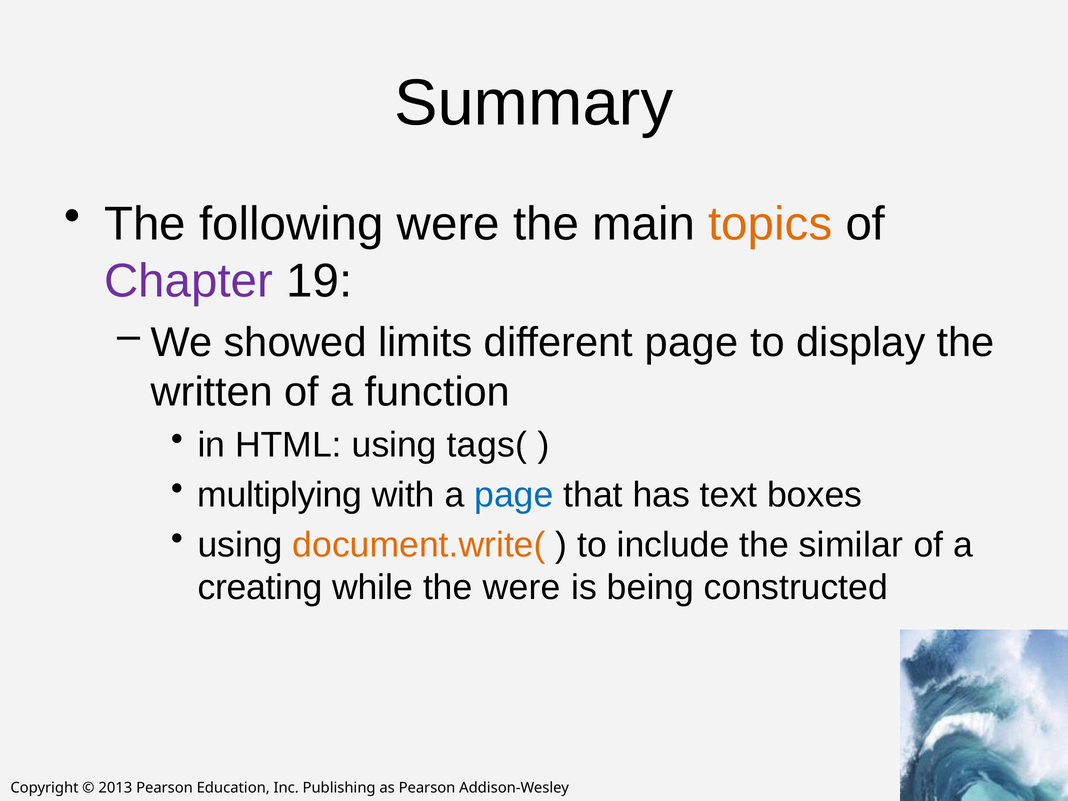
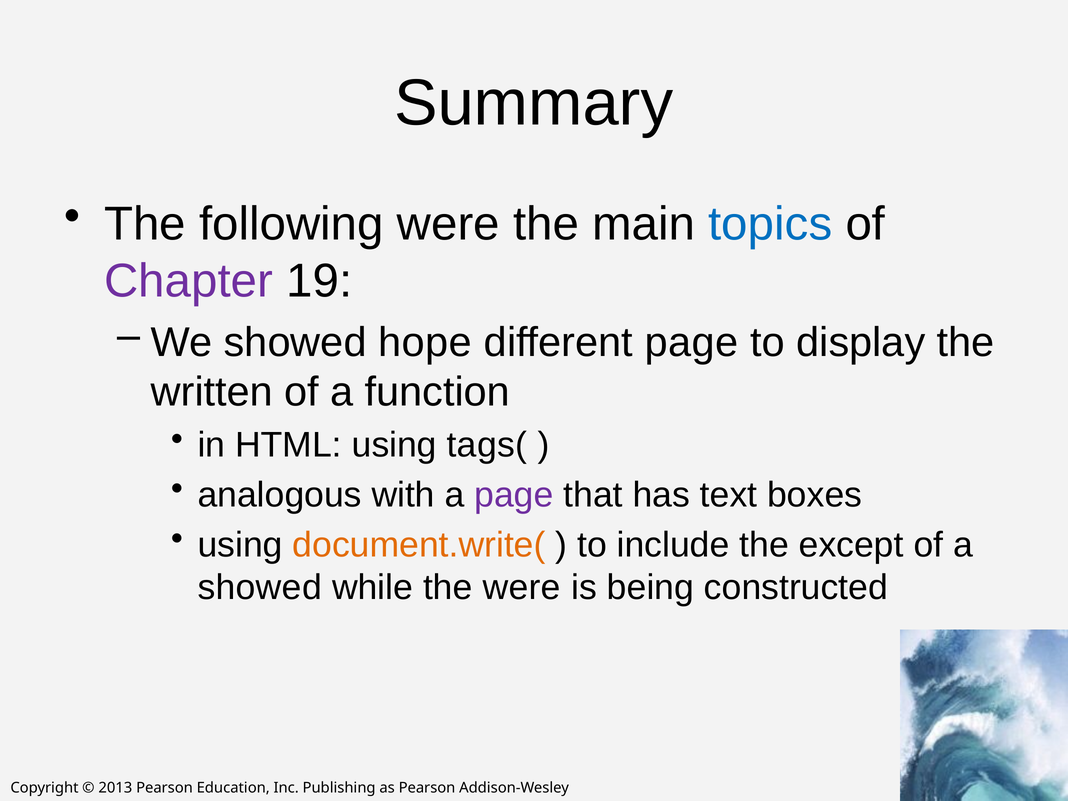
topics colour: orange -> blue (770, 224)
limits: limits -> hope (425, 342)
multiplying: multiplying -> analogous (280, 495)
page colour: blue -> purple (514, 495)
similar: similar -> except (851, 545)
creating: creating -> showed (260, 588)
